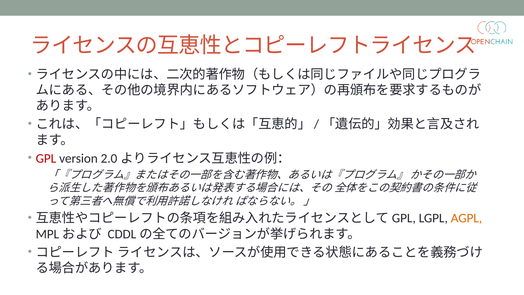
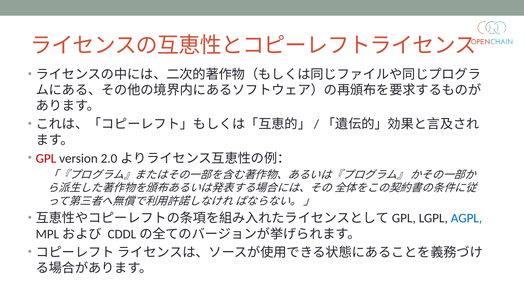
AGPL colour: orange -> blue (466, 218)
